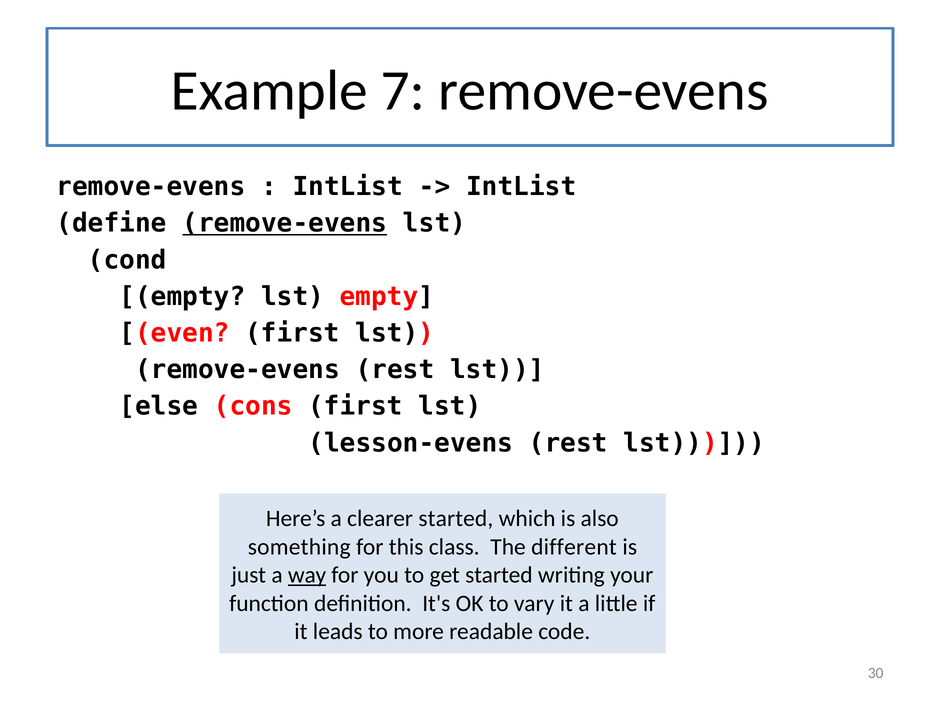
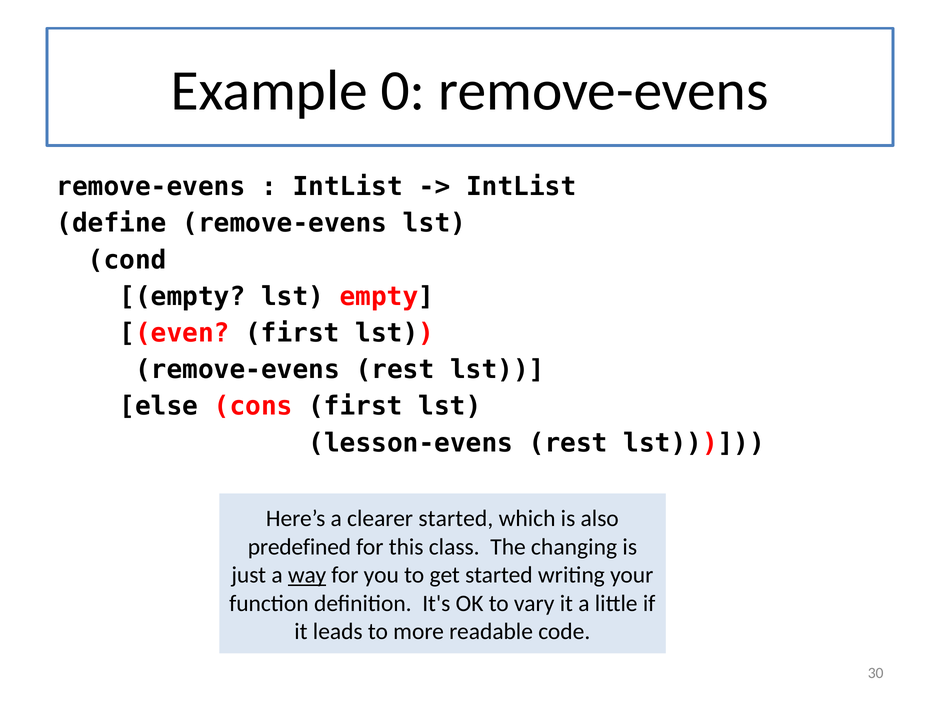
7: 7 -> 0 (403, 91)
remove-evens underline: present -> none (285, 223)
something: something -> predefined (299, 547)
different: different -> changing (574, 547)
